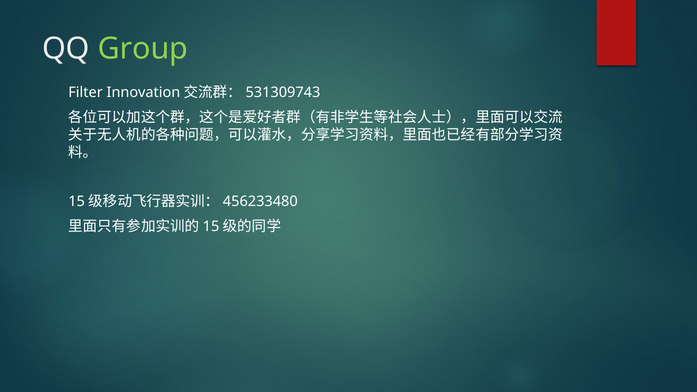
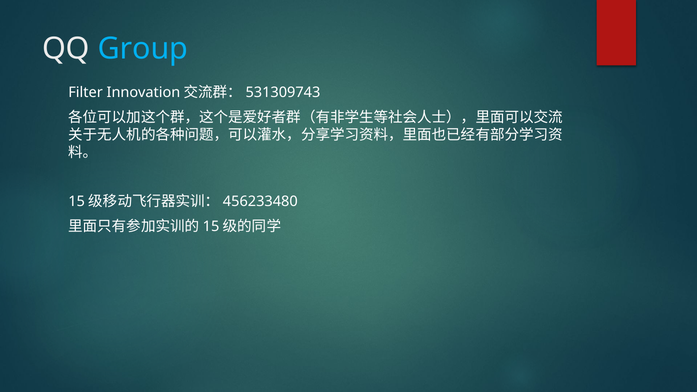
Group colour: light green -> light blue (143, 49)
